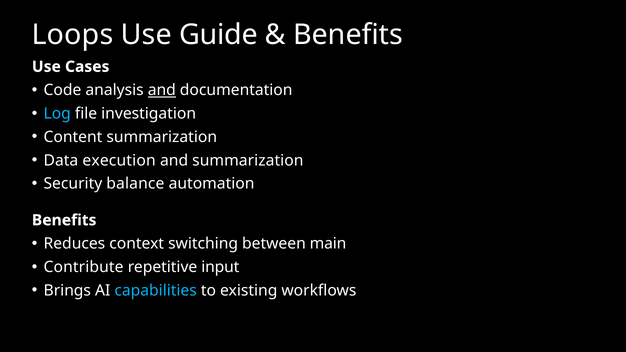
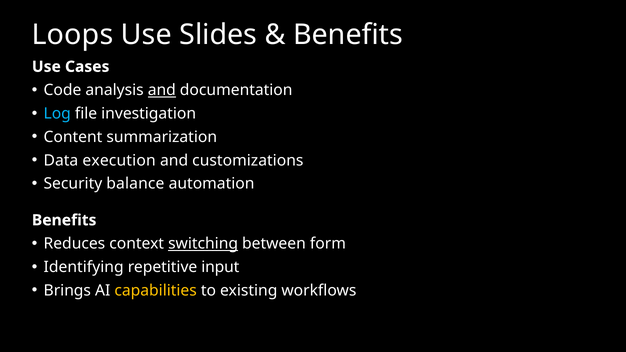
Guide: Guide -> Slides (218, 35)
and summarization: summarization -> customizations (248, 160)
switching underline: none -> present (203, 244)
main: main -> form (328, 244)
Contribute: Contribute -> Identifying (84, 267)
capabilities colour: light blue -> yellow (156, 291)
